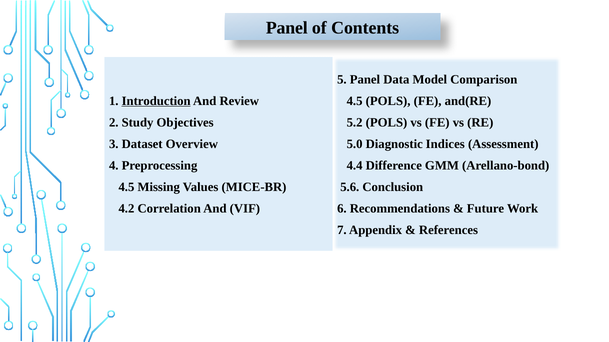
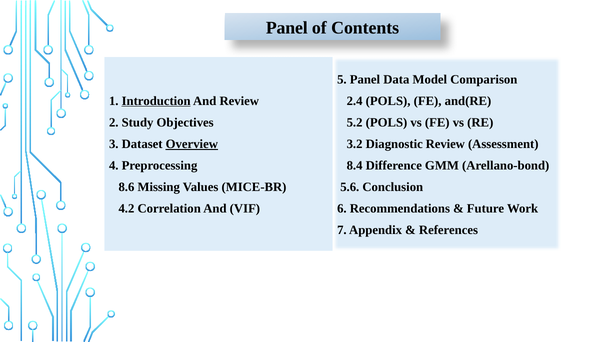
4.5: 4.5 -> 2.4 (355, 101)
Overview underline: none -> present (192, 144)
5.0: 5.0 -> 3.2 (355, 144)
Diagnostic Indices: Indices -> Review (445, 144)
4.4: 4.4 -> 8.4 (355, 166)
4.5: 4.5 -> 8.6 (126, 187)
